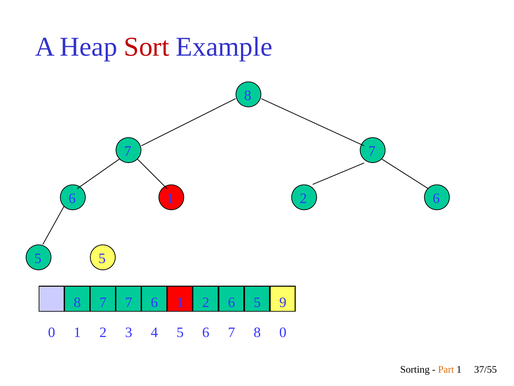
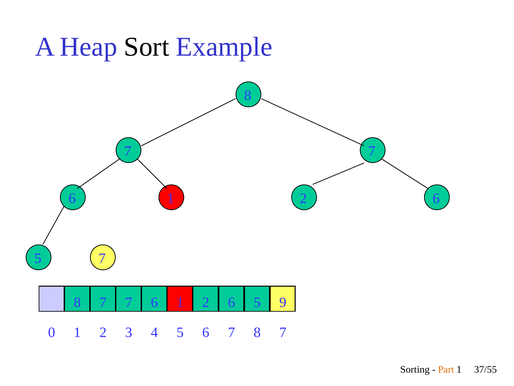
Sort colour: red -> black (147, 47)
5 5: 5 -> 7 (102, 258)
6 7 8 0: 0 -> 7 (283, 332)
